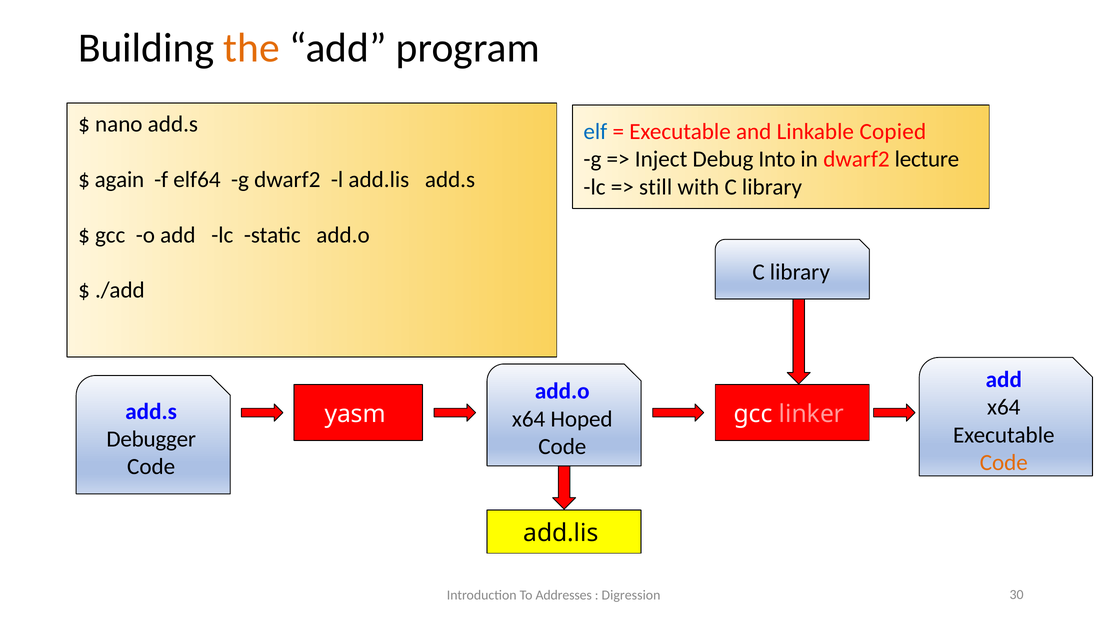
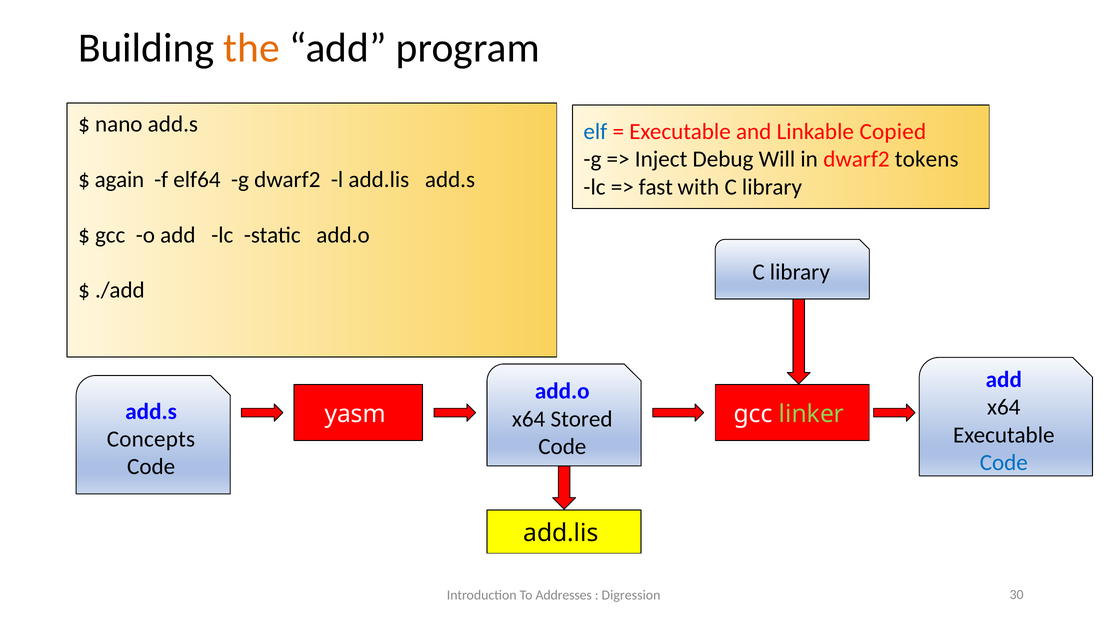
Into: Into -> Will (777, 159)
lecture: lecture -> tokens (927, 159)
still: still -> fast (656, 187)
linker colour: pink -> light green (812, 415)
Hoped: Hoped -> Stored (582, 419)
Debugger: Debugger -> Concepts (151, 439)
Code colour: orange -> blue (1004, 463)
